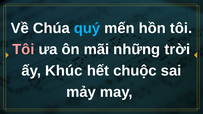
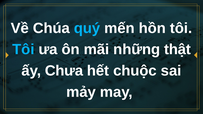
Tôi colour: pink -> light blue (23, 50)
trời: trời -> thật (177, 50)
Khúc: Khúc -> Chưa (64, 71)
